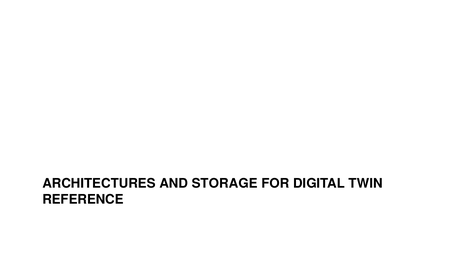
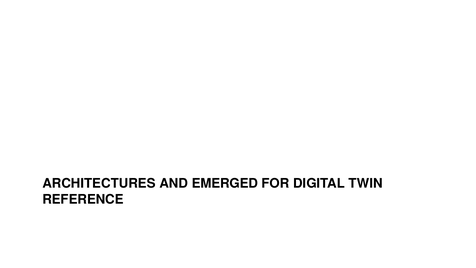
STORAGE: STORAGE -> EMERGED (225, 183)
